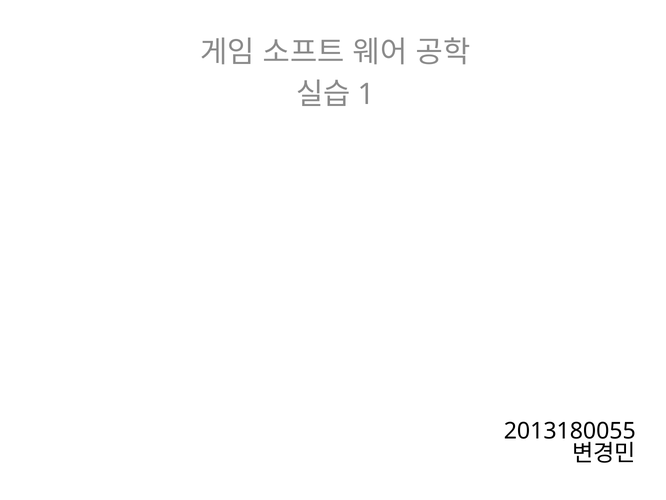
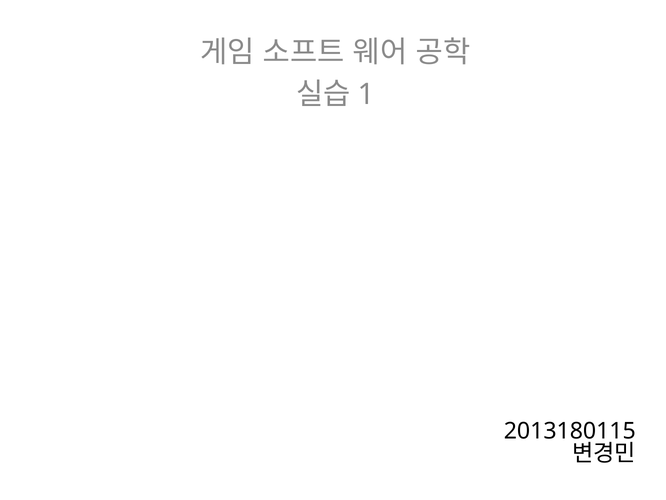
2013180055: 2013180055 -> 2013180115 (570, 431)
